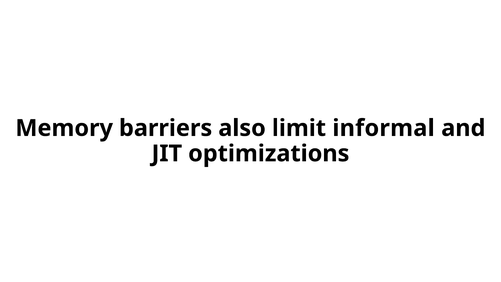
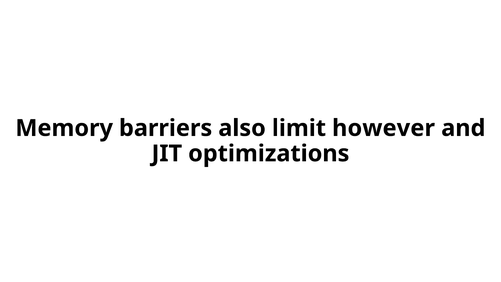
informal: informal -> however (384, 128)
